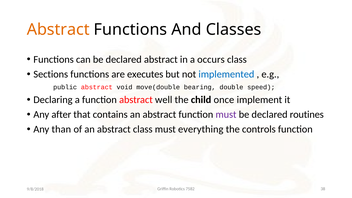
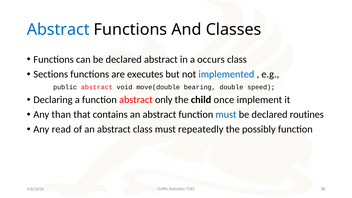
Abstract colour: orange -> blue (58, 30)
well: well -> only (164, 100)
after: after -> than (61, 115)
must colour: purple -> blue (226, 115)
than: than -> read (61, 129)
everything: everything -> repeatedly (201, 129)
controls: controls -> possibly (259, 129)
